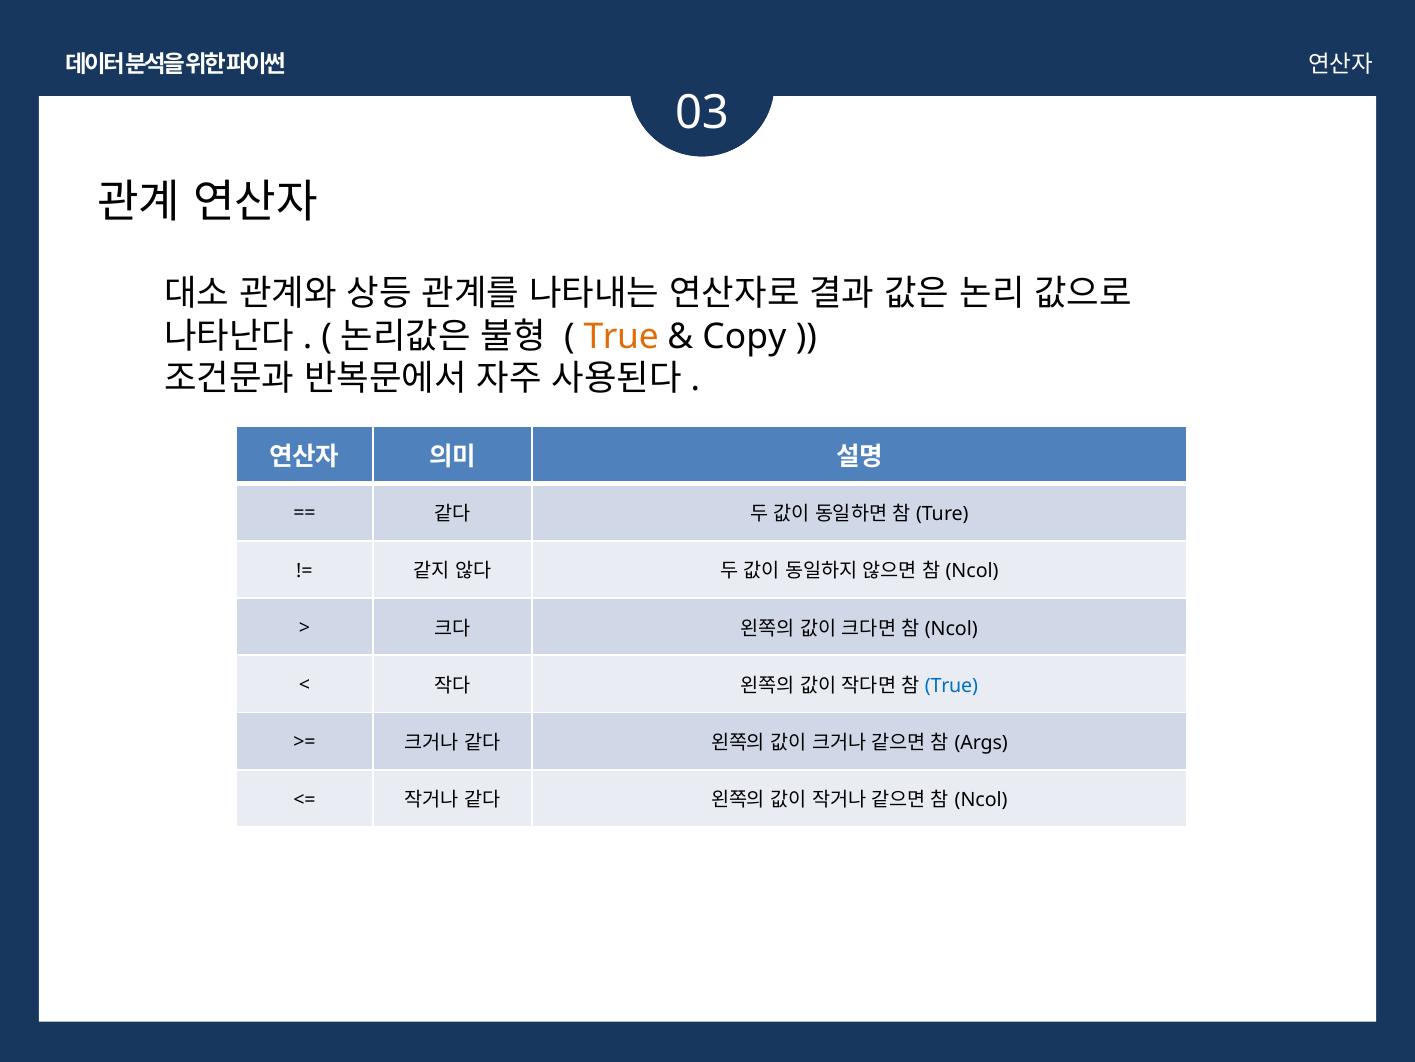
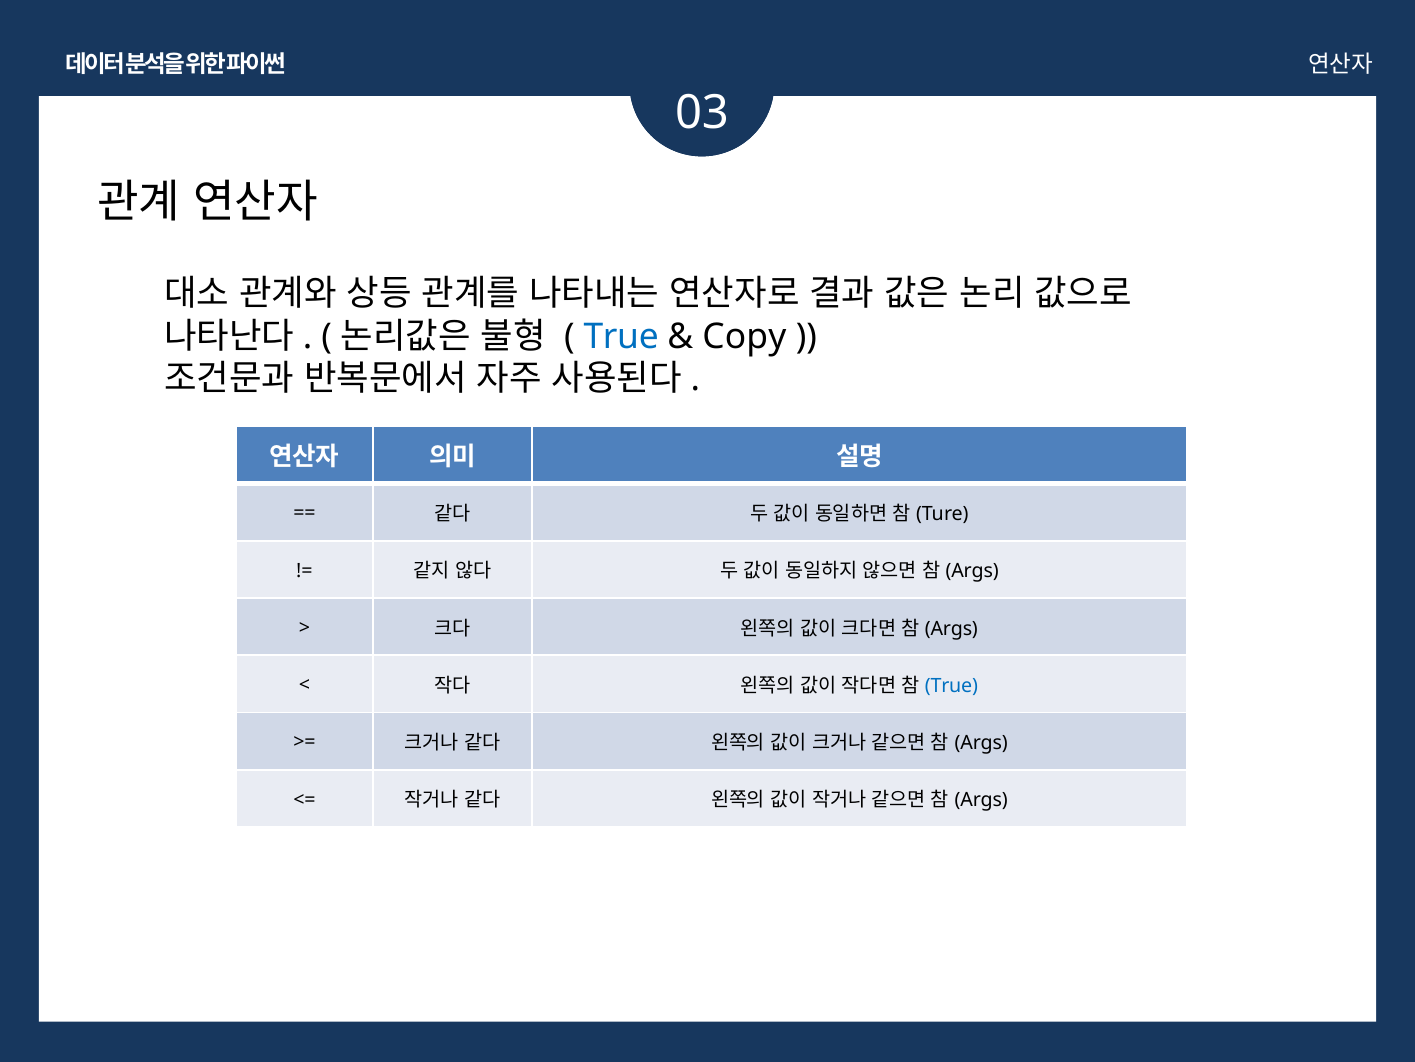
True colour: orange -> blue (621, 336)
Ncol: Ncol -> Args (972, 571)
Ncol: Ncol -> Args (951, 628)
Ncol: Ncol -> Args (981, 800)
